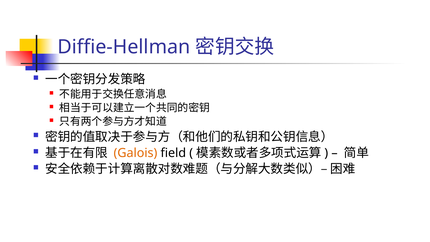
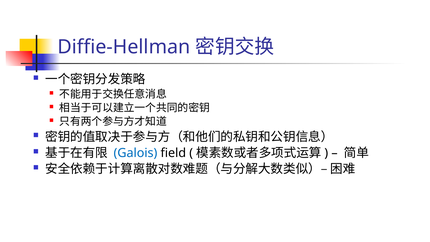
Galois colour: orange -> blue (135, 153)
